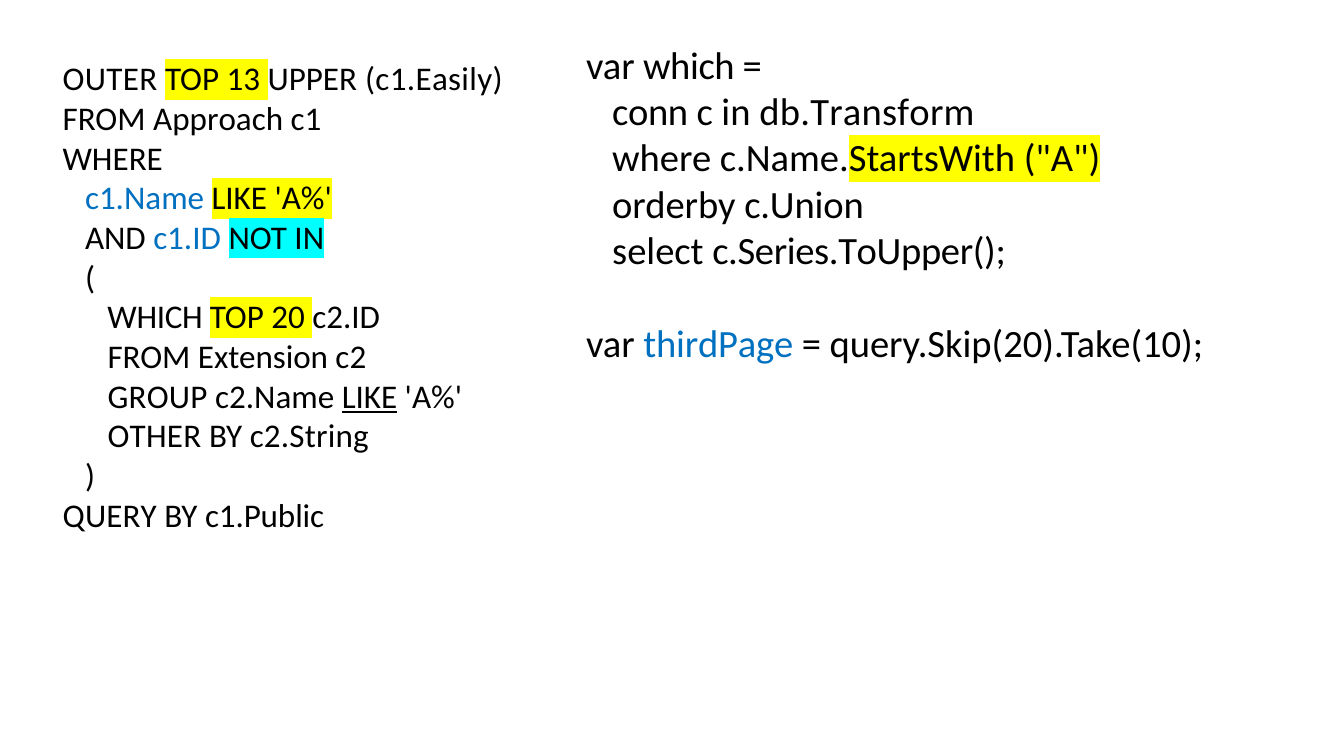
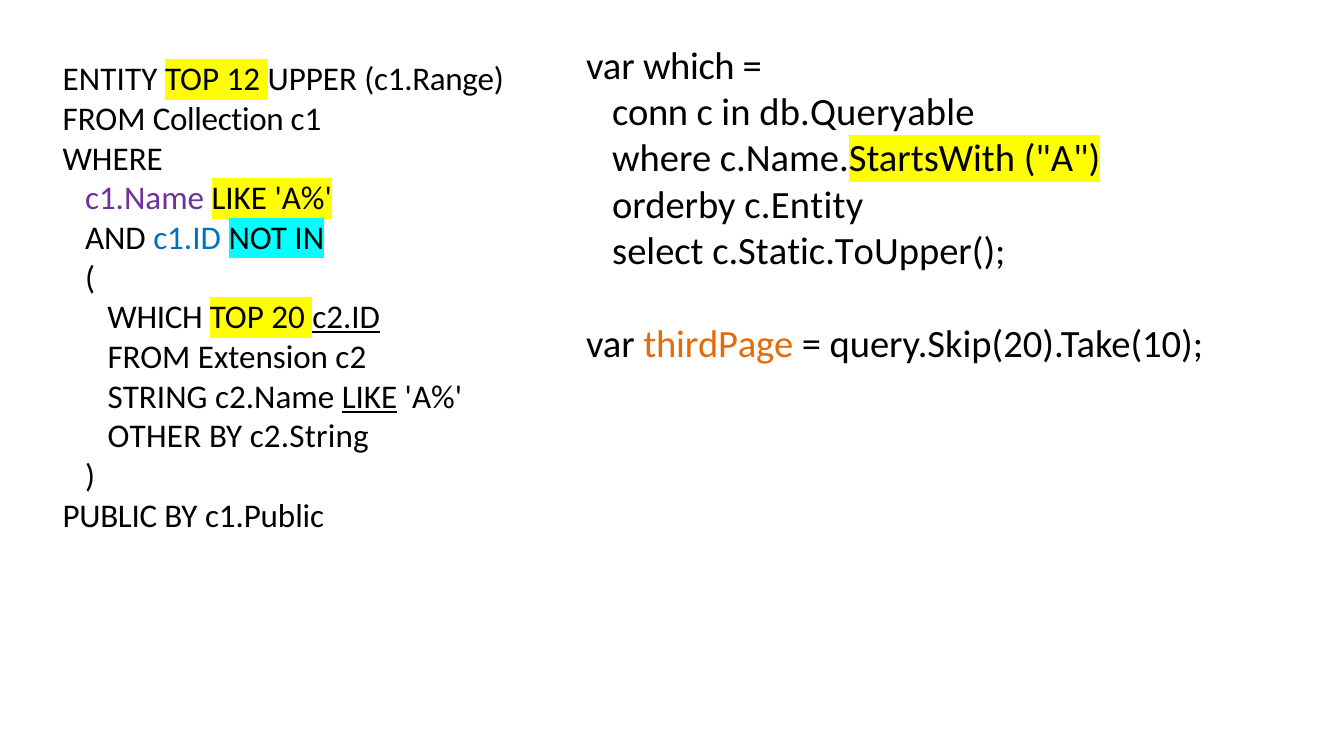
OUTER: OUTER -> ENTITY (110, 80)
13: 13 -> 12 (243, 80)
c1.Easily: c1.Easily -> c1.Range (434, 80)
db.Transform: db.Transform -> db.Queryable (867, 113)
Approach: Approach -> Collection (218, 120)
c1.Name colour: blue -> purple (145, 199)
c.Union: c.Union -> c.Entity (804, 206)
c.Series.ToUpper(: c.Series.ToUpper( -> c.Static.ToUpper( (859, 252)
c2.ID underline: none -> present (346, 318)
thirdPage colour: blue -> orange (718, 345)
GROUP: GROUP -> STRING (158, 397)
QUERY: QUERY -> PUBLIC (110, 517)
